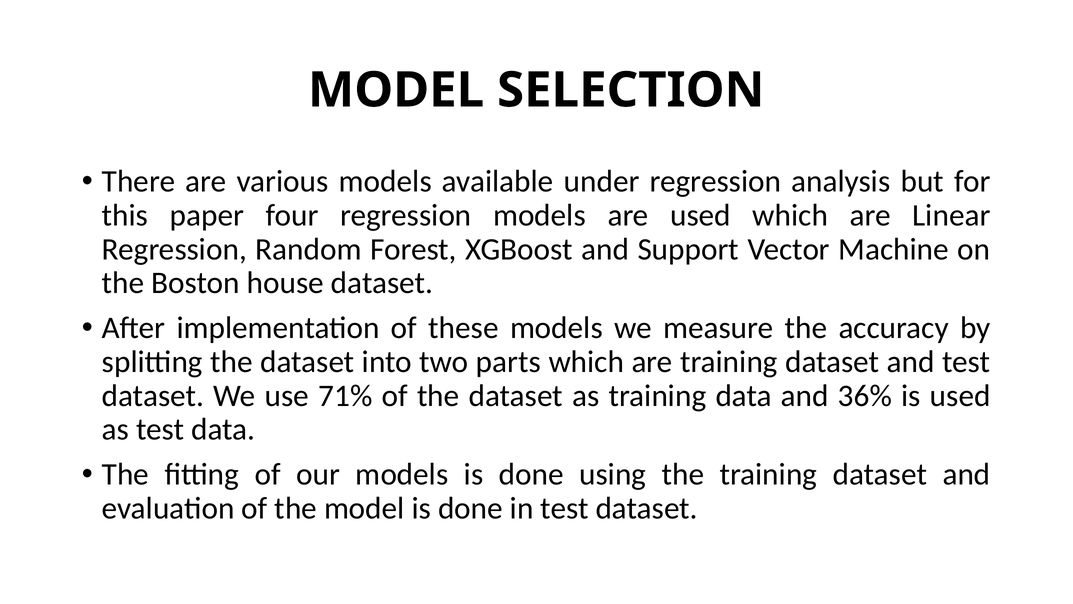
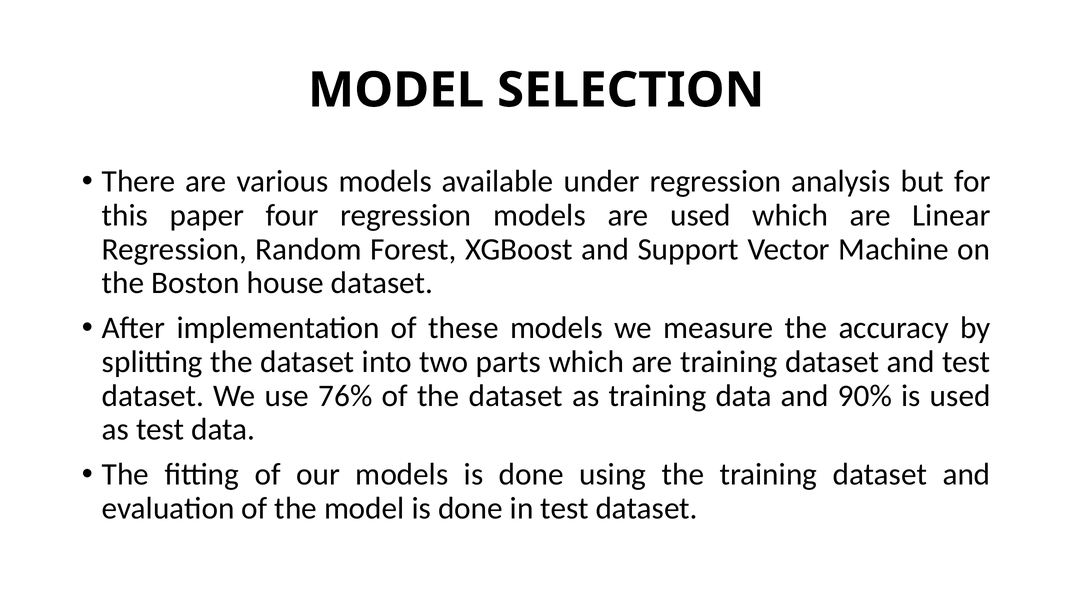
71%: 71% -> 76% (345, 395)
36%: 36% -> 90% (865, 395)
